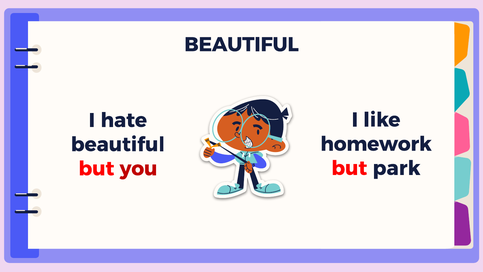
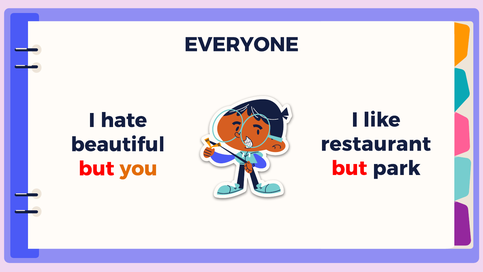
BEAUTIFUL: BEAUTIFUL -> EVERYONE (242, 45)
homework: homework -> restaurant (376, 144)
you colour: red -> orange (139, 169)
